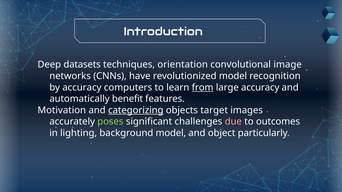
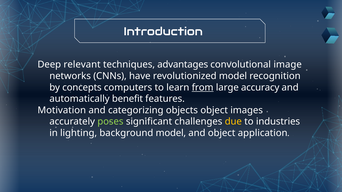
datasets: datasets -> relevant (82, 65)
orientation: orientation -> advantages (183, 65)
by accuracy: accuracy -> concepts (82, 88)
categorizing underline: present -> none (136, 110)
objects target: target -> object (214, 110)
due colour: pink -> yellow (233, 122)
outcomes: outcomes -> industries (278, 122)
particularly: particularly -> application (263, 133)
